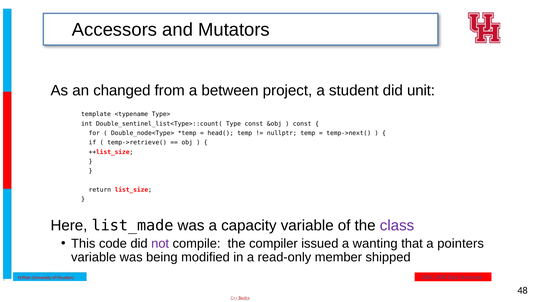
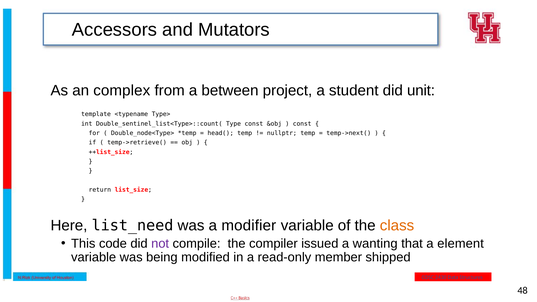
changed: changed -> complex (122, 90)
list_made: list_made -> list_need (132, 226)
capacity: capacity -> modifier (249, 226)
class colour: purple -> orange (397, 226)
pointers: pointers -> element (461, 244)
